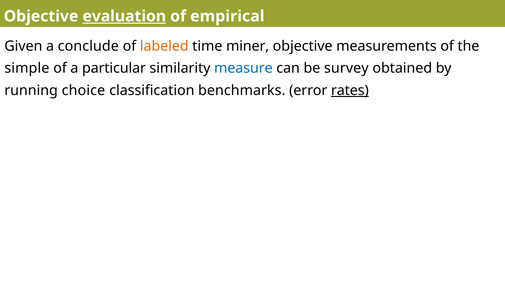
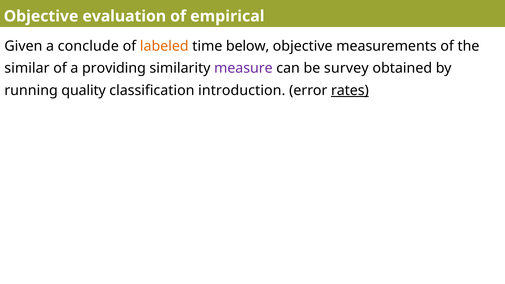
evaluation underline: present -> none (124, 16)
miner: miner -> below (248, 46)
simple: simple -> similar (27, 68)
particular: particular -> providing (114, 68)
measure colour: blue -> purple (243, 68)
choice: choice -> quality (84, 90)
benchmarks: benchmarks -> introduction (242, 90)
